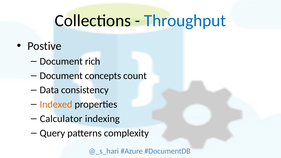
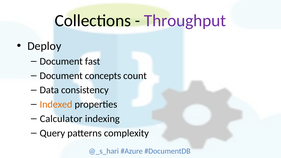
Throughput colour: blue -> purple (185, 21)
Postive: Postive -> Deploy (44, 46)
rich: rich -> fast (93, 61)
